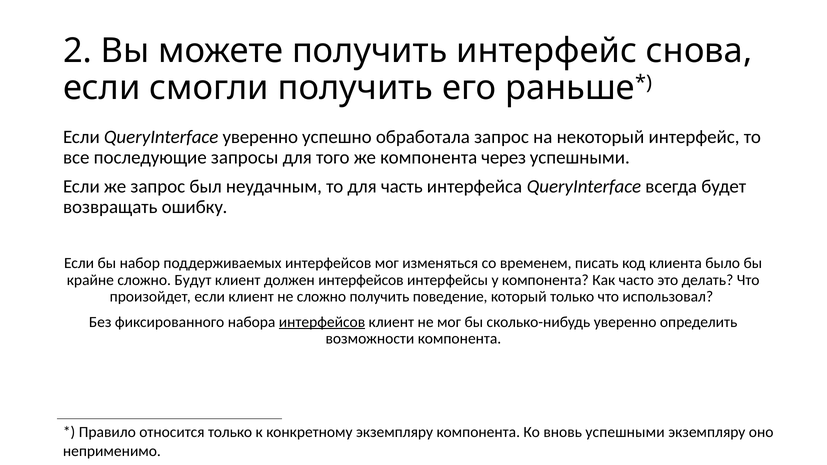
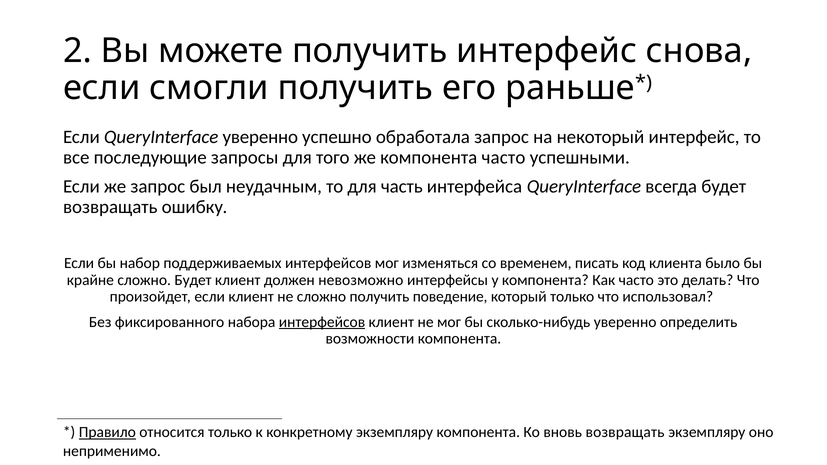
компонента через: через -> часто (503, 157)
сложно Будут: Будут -> Будет (193, 280)
должен интерфейсов: интерфейсов -> невозможно (361, 280)
Правило underline: none -> present (107, 432)
вновь успешными: успешными -> возвращать (625, 432)
